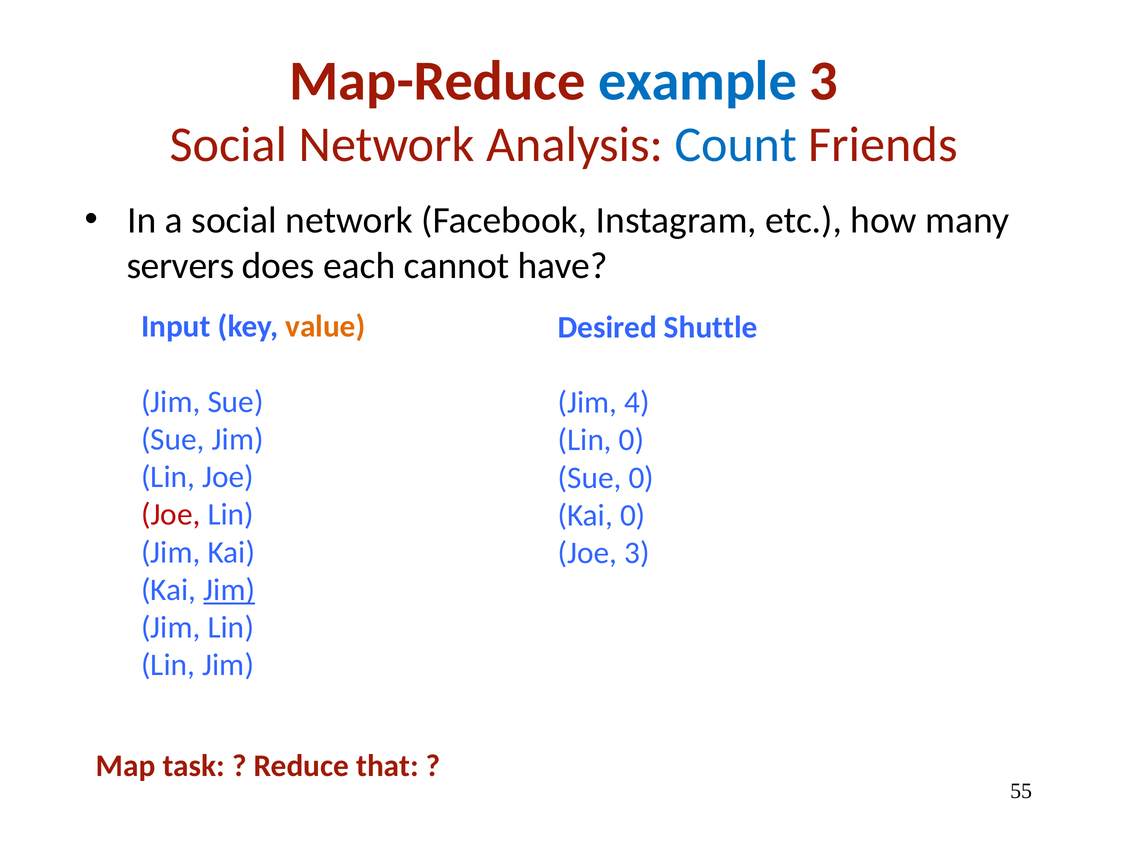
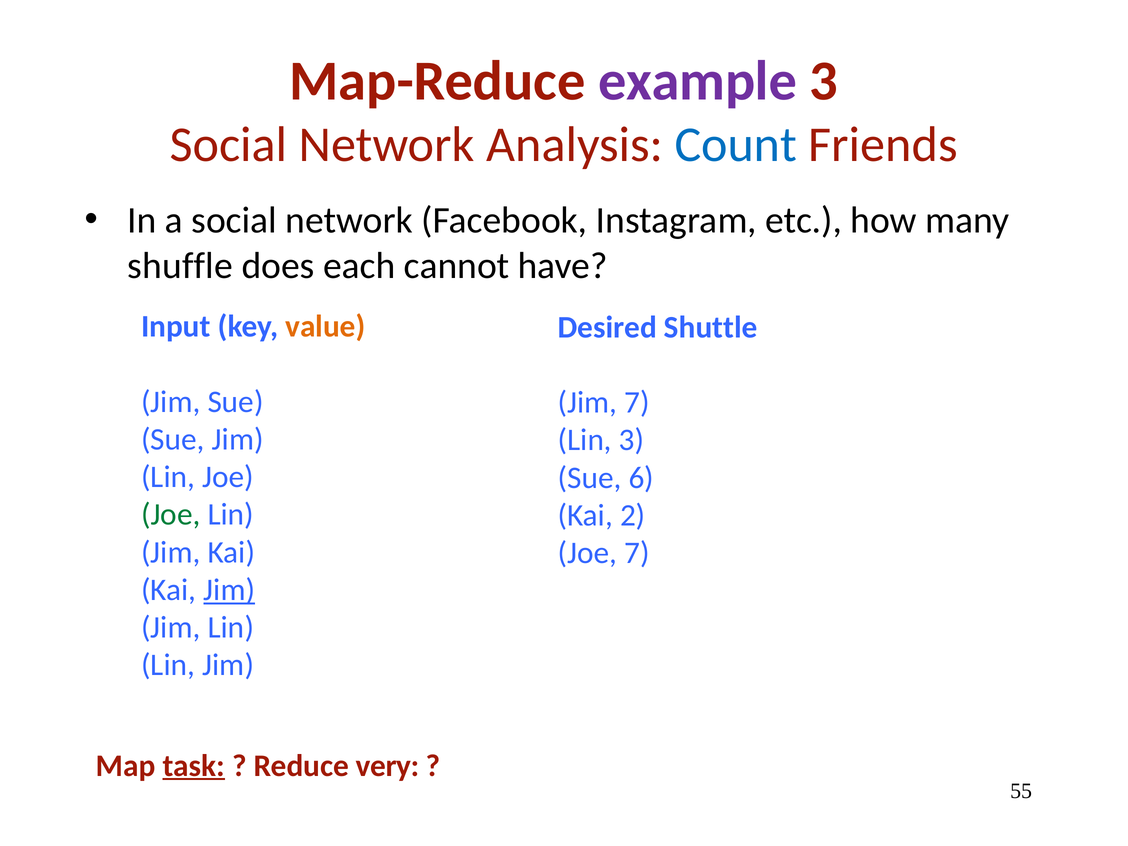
example colour: blue -> purple (698, 81)
servers: servers -> shuffle (180, 266)
Jim 4: 4 -> 7 (637, 402)
Lin 0: 0 -> 3 (632, 440)
Sue 0: 0 -> 6 (641, 478)
Joe colour: red -> green (171, 515)
Kai 0: 0 -> 2 (633, 515)
Joe 3: 3 -> 7 (637, 553)
task underline: none -> present (194, 766)
that: that -> very (388, 766)
